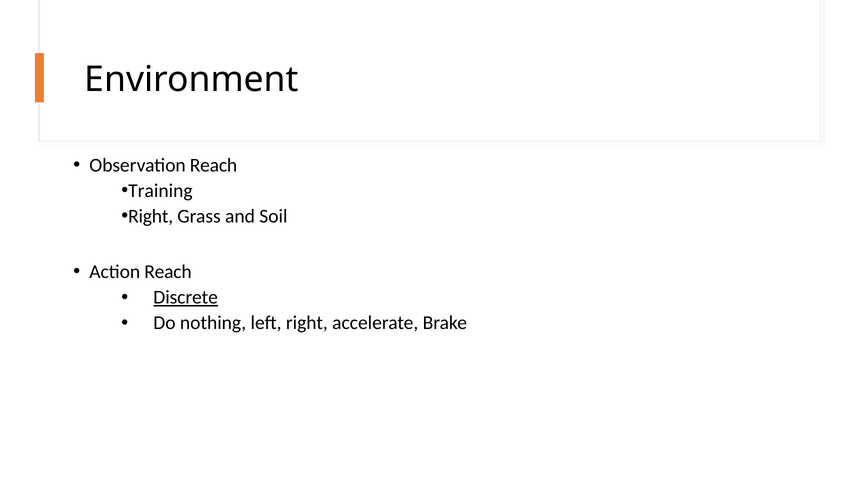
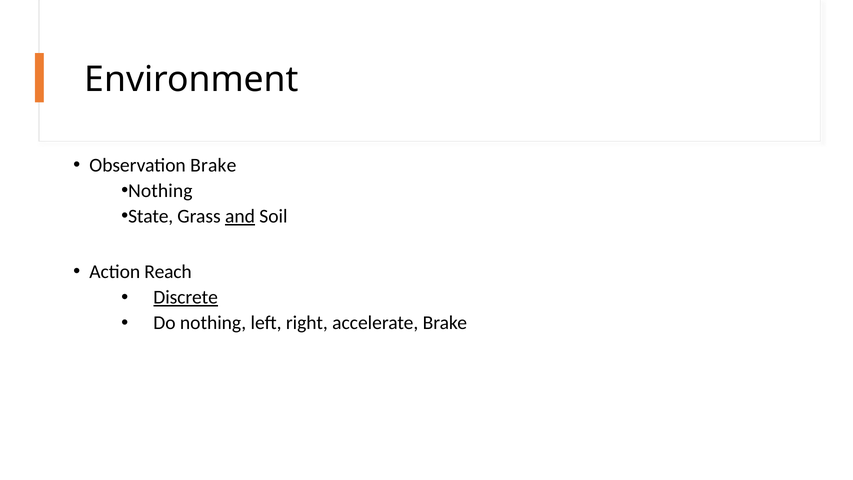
Observation Reach: Reach -> Brake (213, 165)
Training: Training -> Nothing (160, 191)
Right: Right -> State (151, 216)
and underline: none -> present (240, 216)
